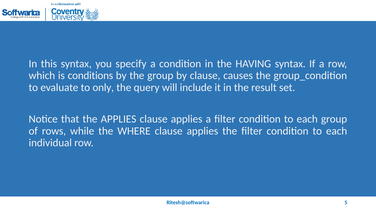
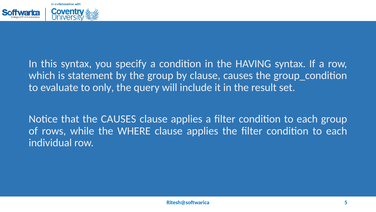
conditions: conditions -> statement (90, 75)
the APPLIES: APPLIES -> CAUSES (119, 119)
